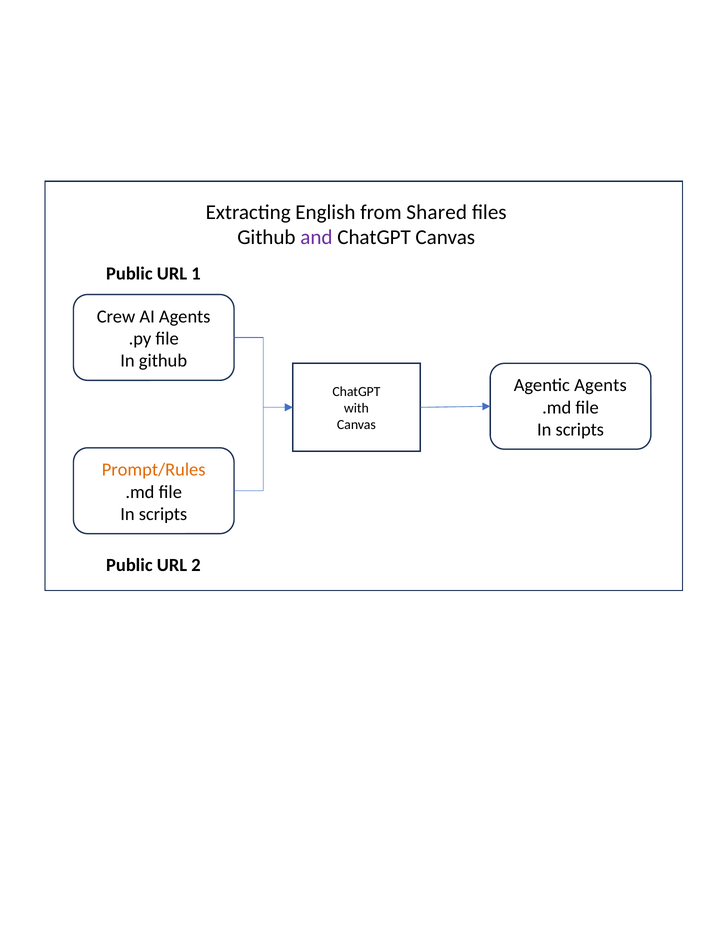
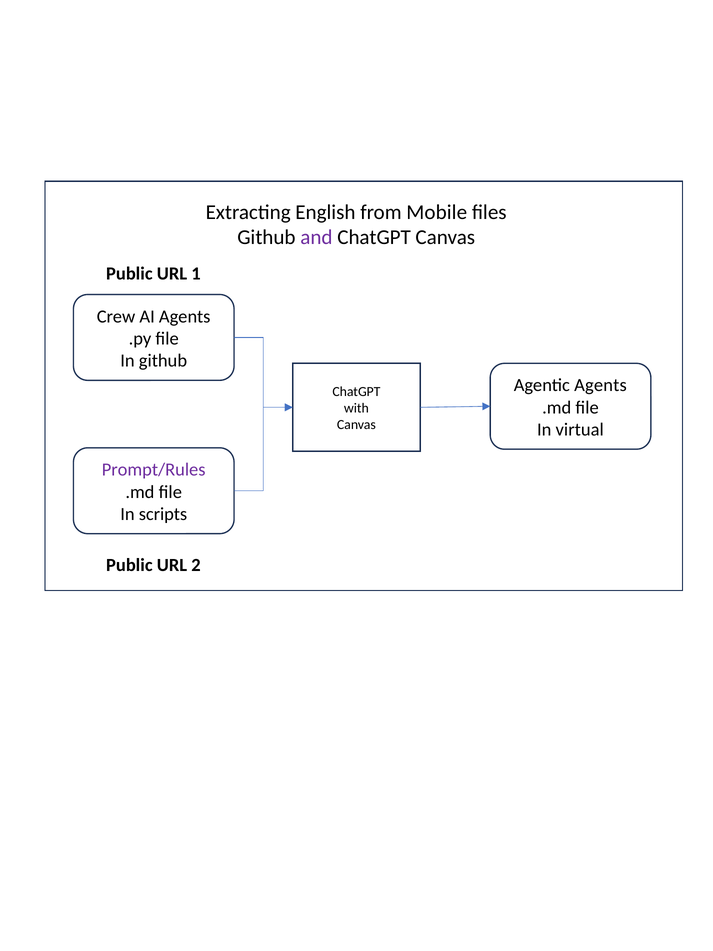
Shared: Shared -> Mobile (437, 212)
scripts: scripts -> virtual (580, 430)
Prompt/Rules colour: orange -> purple (154, 470)
